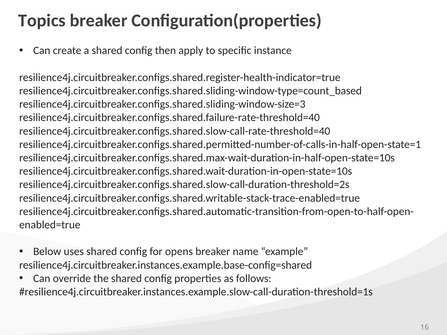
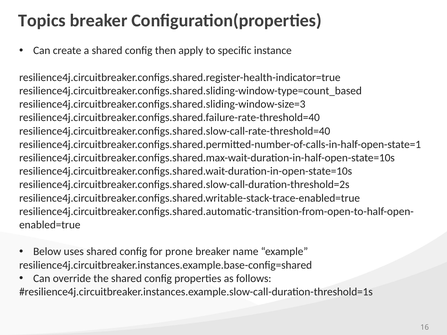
opens: opens -> prone (179, 252)
